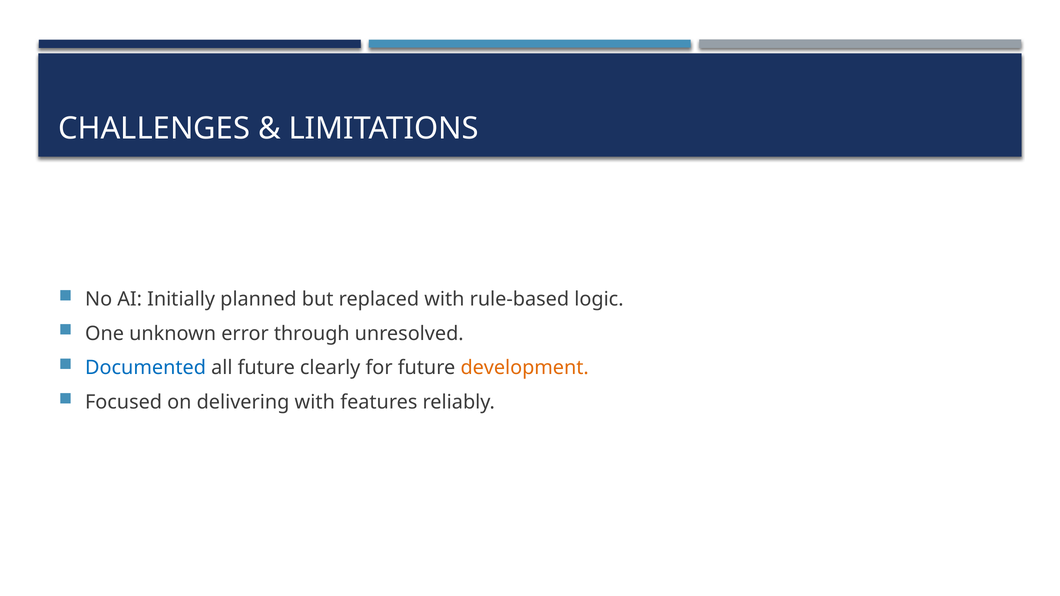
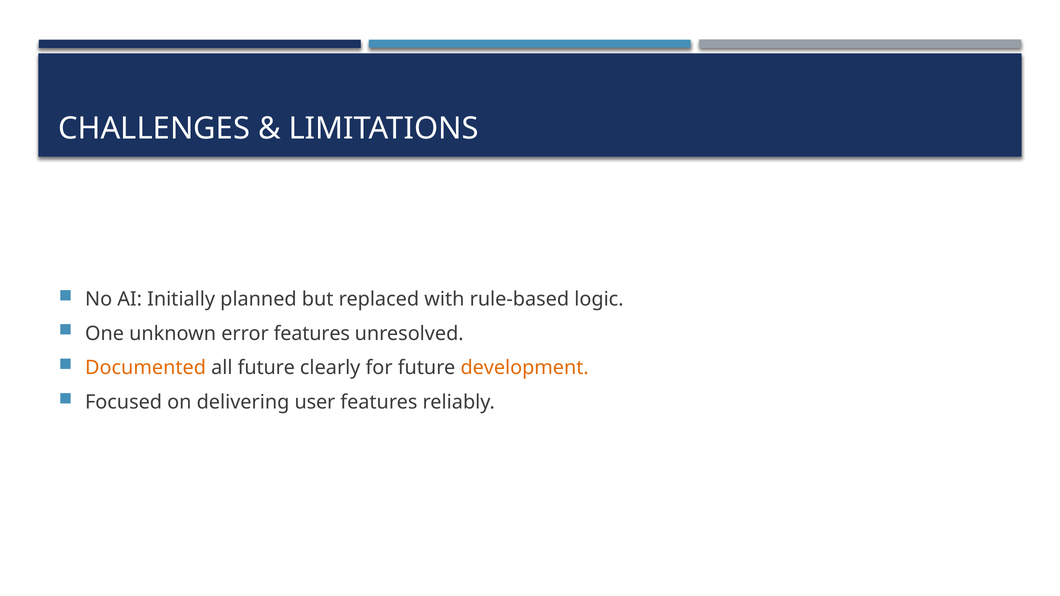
error through: through -> features (312, 334)
Documented colour: blue -> orange (146, 368)
delivering with: with -> user (315, 403)
